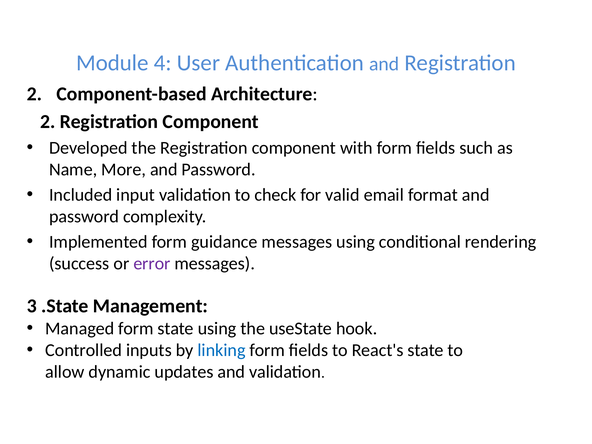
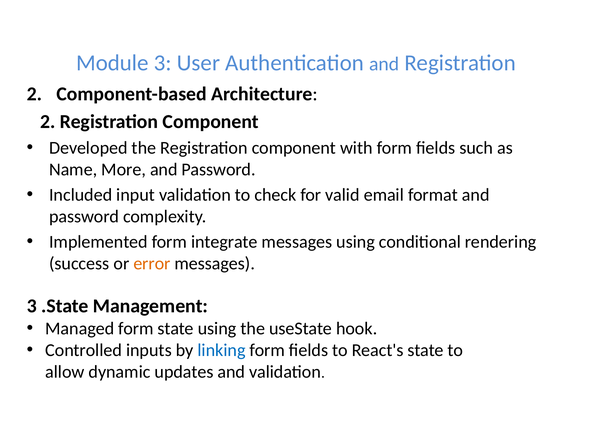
Module 4: 4 -> 3 (163, 63)
guidance: guidance -> integrate (224, 242)
error colour: purple -> orange (152, 263)
